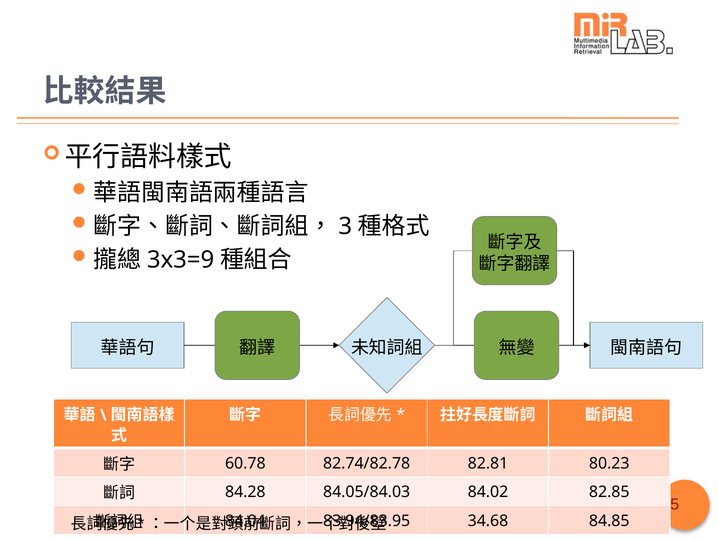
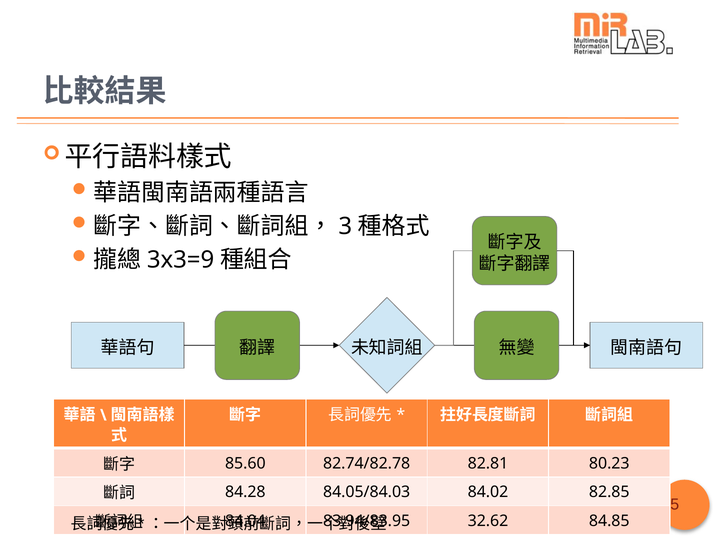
60.78: 60.78 -> 85.60 (245, 463)
34.68: 34.68 -> 32.62 (488, 520)
